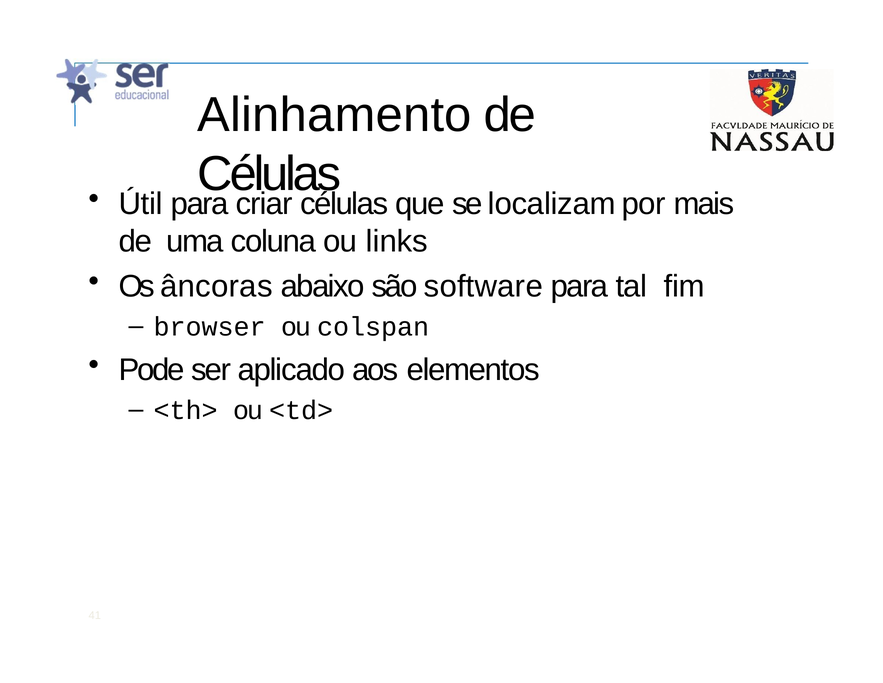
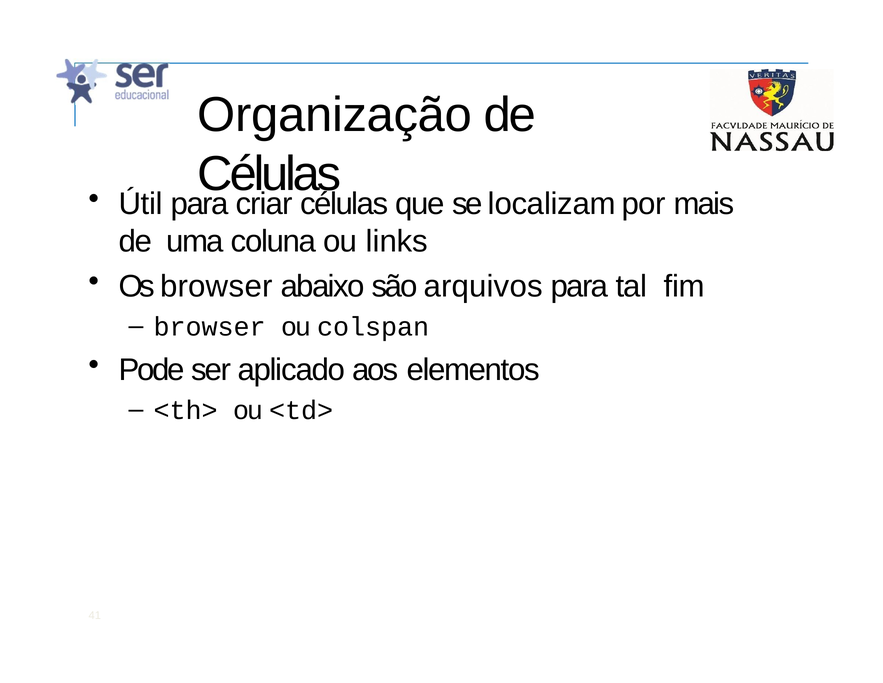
Alinhamento: Alinhamento -> Organização (335, 115)
Os âncoras: âncoras -> browser (216, 286)
software: software -> arquivos (483, 286)
